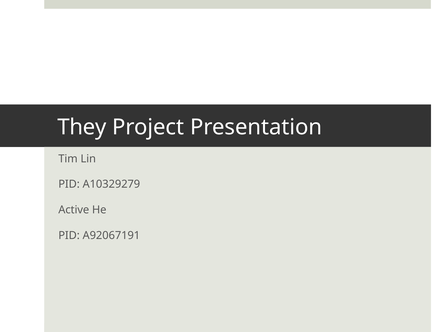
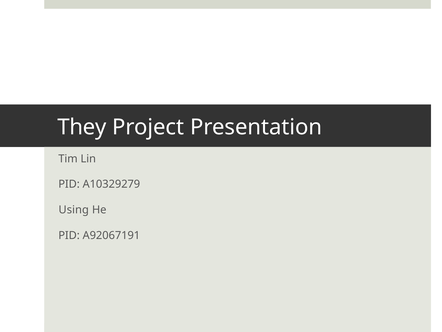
Active: Active -> Using (74, 210)
